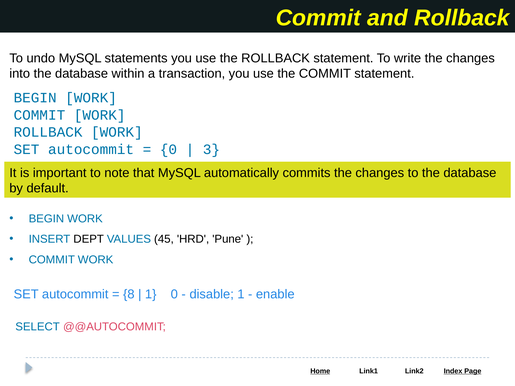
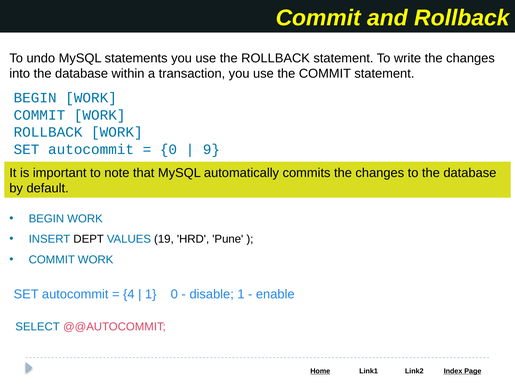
3: 3 -> 9 (211, 149)
45: 45 -> 19 (164, 239)
8: 8 -> 4 (129, 294)
